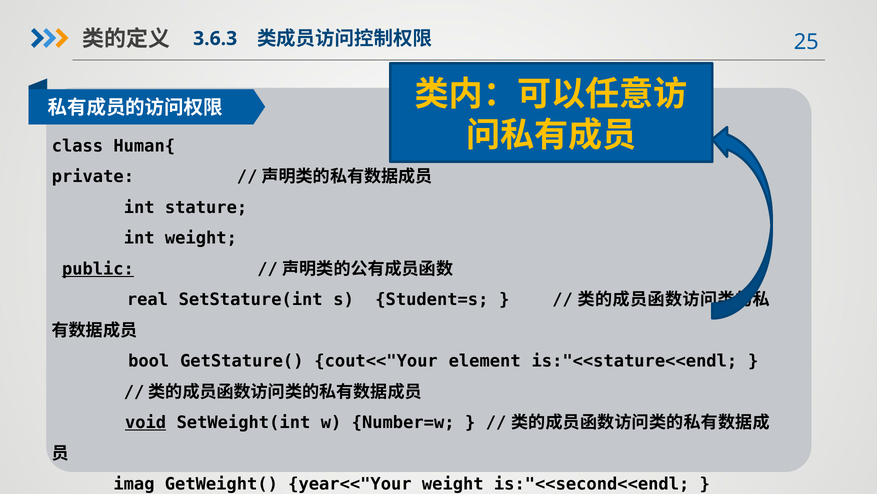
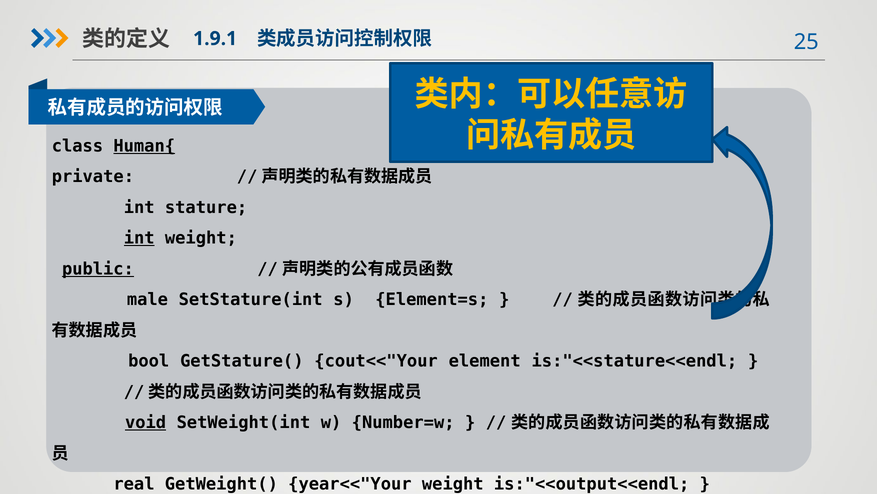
3.6.3: 3.6.3 -> 1.9.1 (215, 39)
Human{ underline: none -> present (144, 146)
int underline: none -> present (139, 238)
real: real -> male (147, 299)
Student=s: Student=s -> Element=s (432, 299)
imag: imag -> real (134, 484)
is:"<<second<<endl: is:"<<second<<endl -> is:"<<output<<endl (592, 484)
